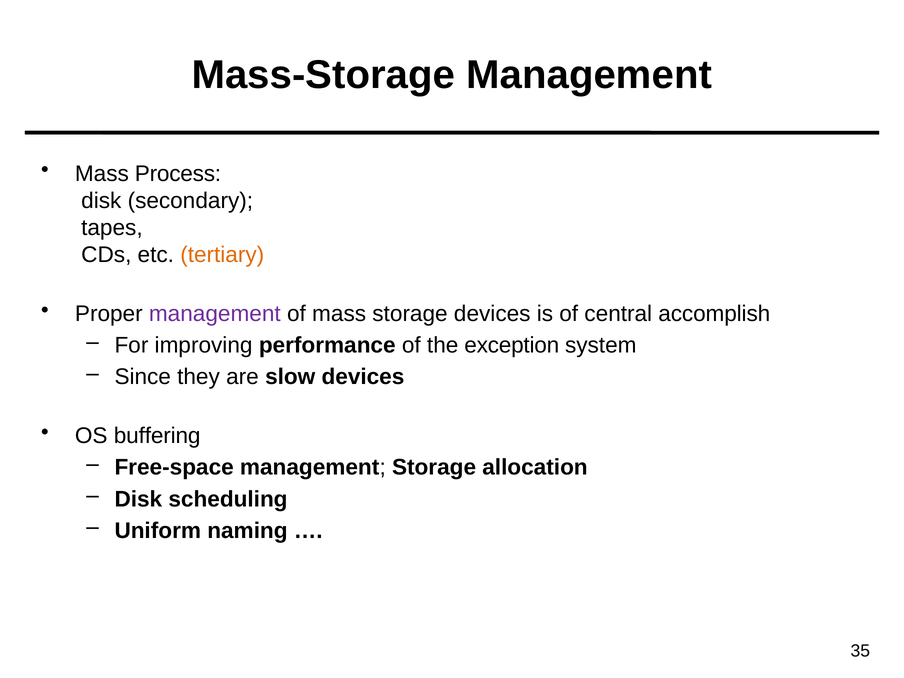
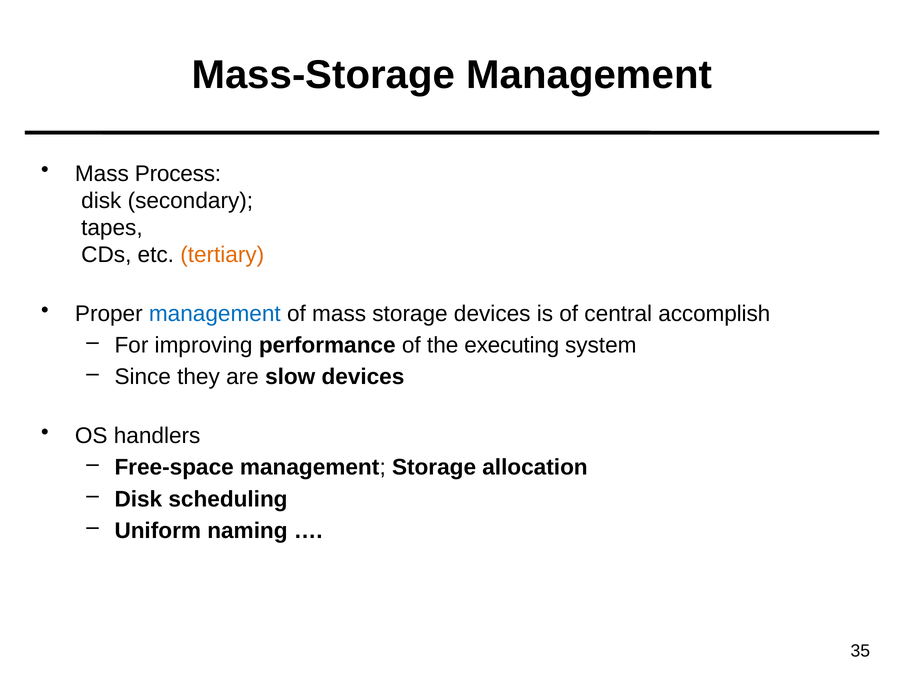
management colour: purple -> blue (215, 314)
exception: exception -> executing (512, 345)
buffering: buffering -> handlers (157, 436)
